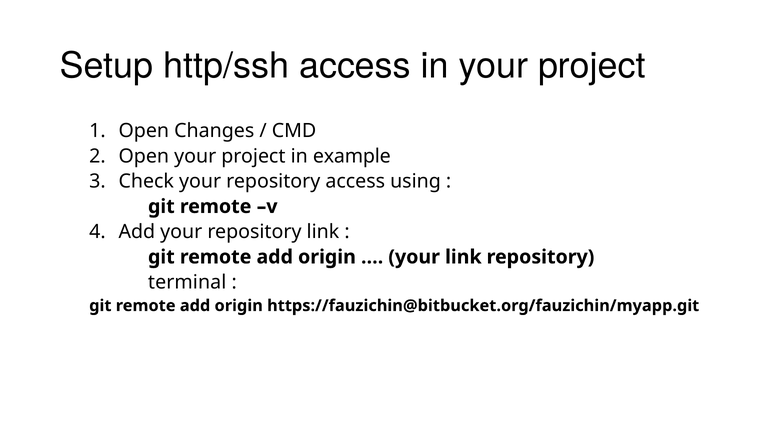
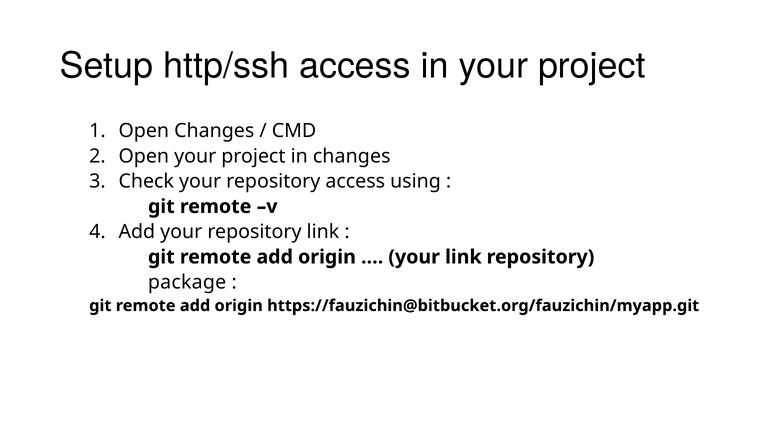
in example: example -> changes (352, 156)
terminal: terminal -> package (187, 282)
